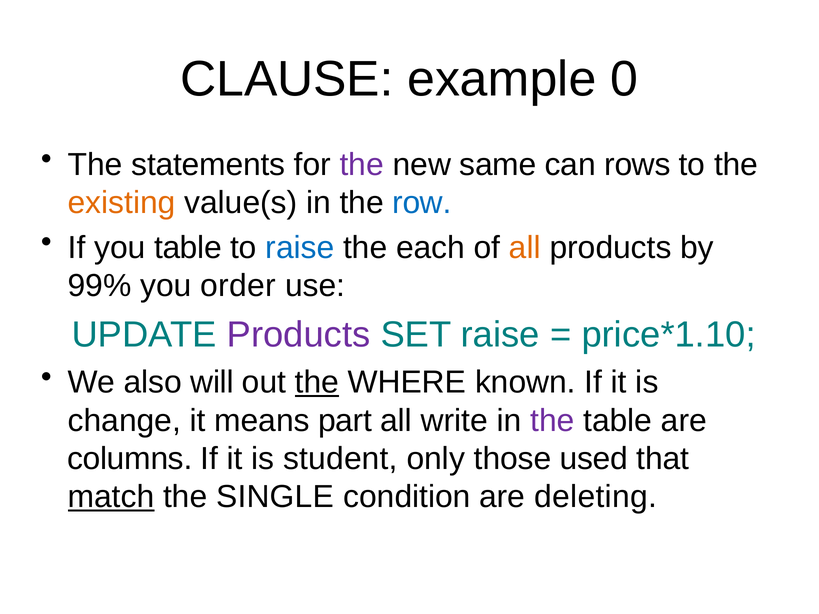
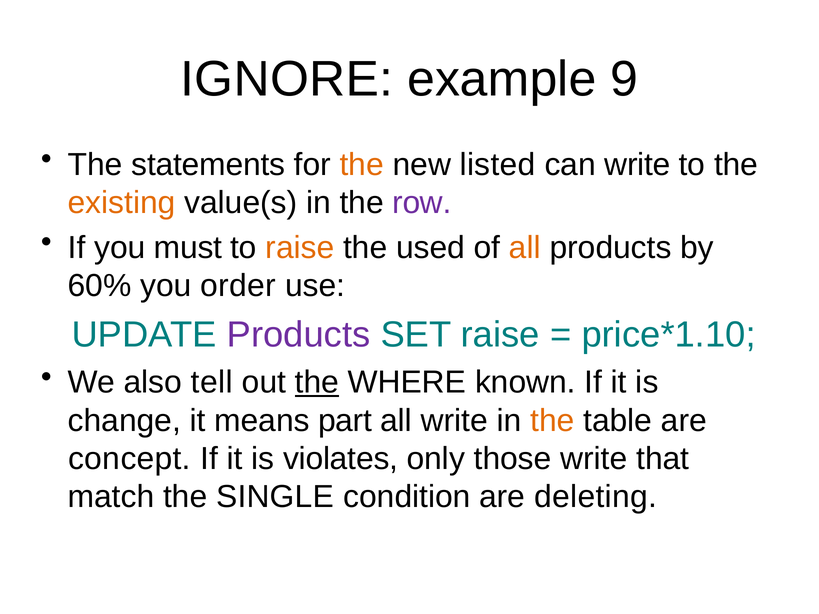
CLAUSE: CLAUSE -> IGNORE (287, 79)
0: 0 -> 9 (624, 79)
the colour: purple -> orange (362, 165)
same: same -> listed (498, 165)
can rows: rows -> write (637, 165)
row colour: blue -> purple (422, 203)
you table: table -> must (188, 248)
raise colour: blue -> orange (300, 248)
each: each -> used (431, 248)
99%: 99% -> 60% (100, 286)
will: will -> tell (212, 383)
the colour: purple -> orange (552, 421)
columns: columns -> concept (129, 459)
student: student -> violates (341, 459)
those used: used -> write (594, 459)
match underline: present -> none (111, 497)
